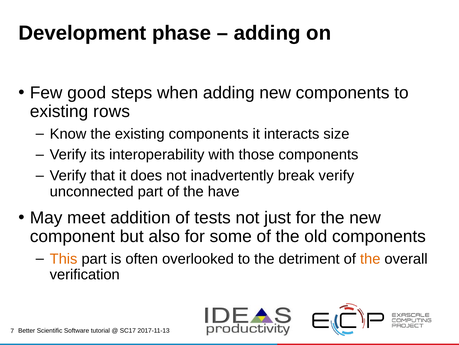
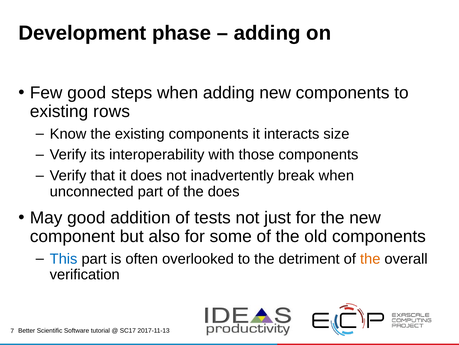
break verify: verify -> when (336, 175)
the have: have -> does (224, 191)
May meet: meet -> good (86, 217)
This colour: orange -> blue (64, 258)
